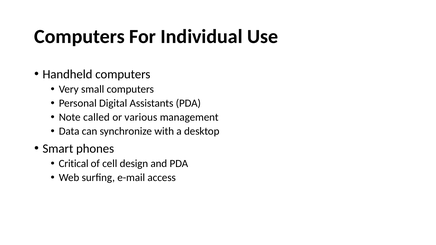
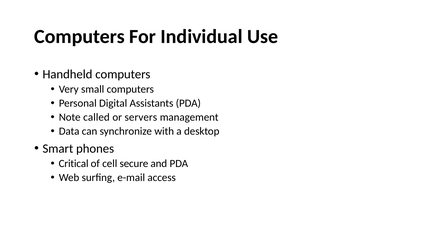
various: various -> servers (141, 117)
design: design -> secure (134, 164)
